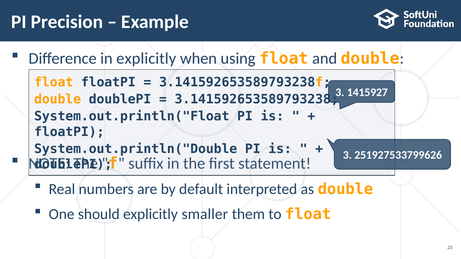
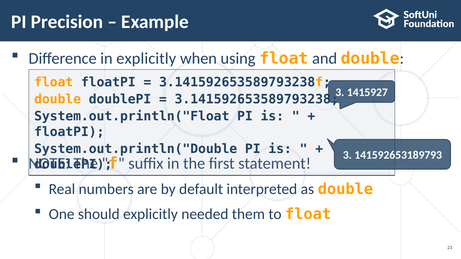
251927533799626: 251927533799626 -> 141592653189793 (398, 155)
smaller: smaller -> needed (205, 214)
